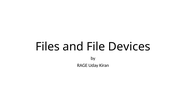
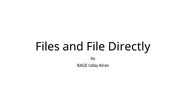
Devices: Devices -> Directly (129, 46)
